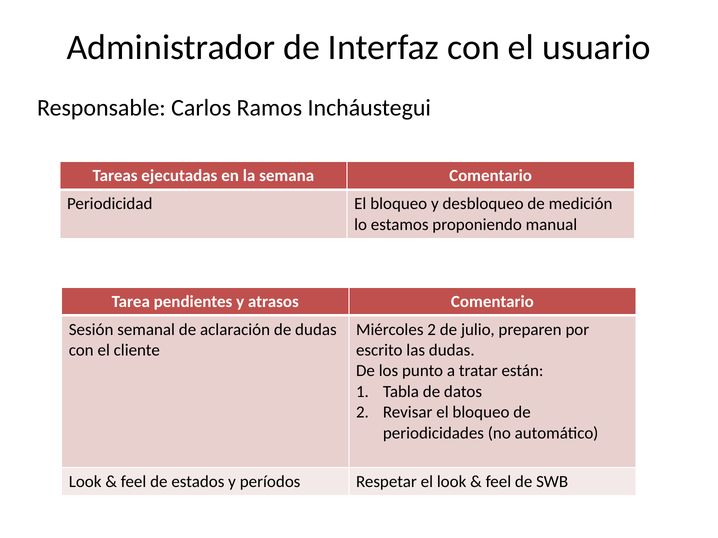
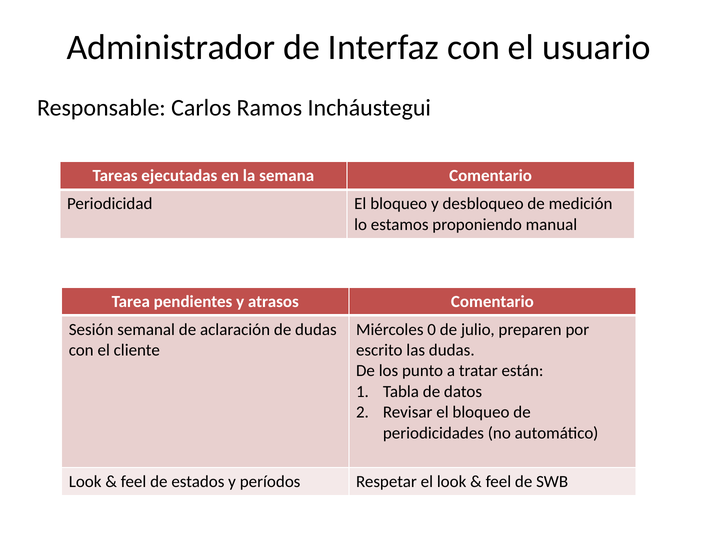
Miércoles 2: 2 -> 0 (432, 330)
